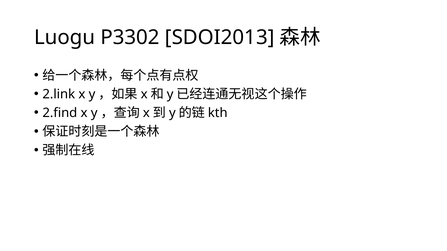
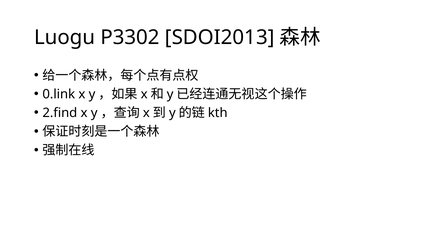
2.link: 2.link -> 0.link (59, 94)
